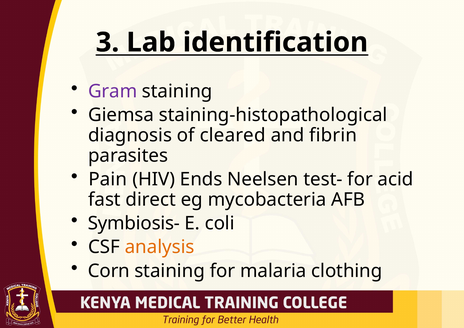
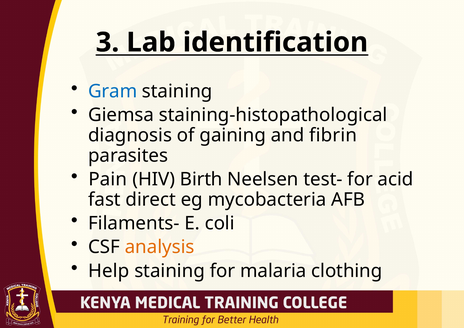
Gram colour: purple -> blue (113, 91)
cleared: cleared -> gaining (233, 135)
Ends: Ends -> Birth (201, 180)
Symbiosis-: Symbiosis- -> Filaments- (134, 224)
Corn: Corn -> Help (109, 271)
